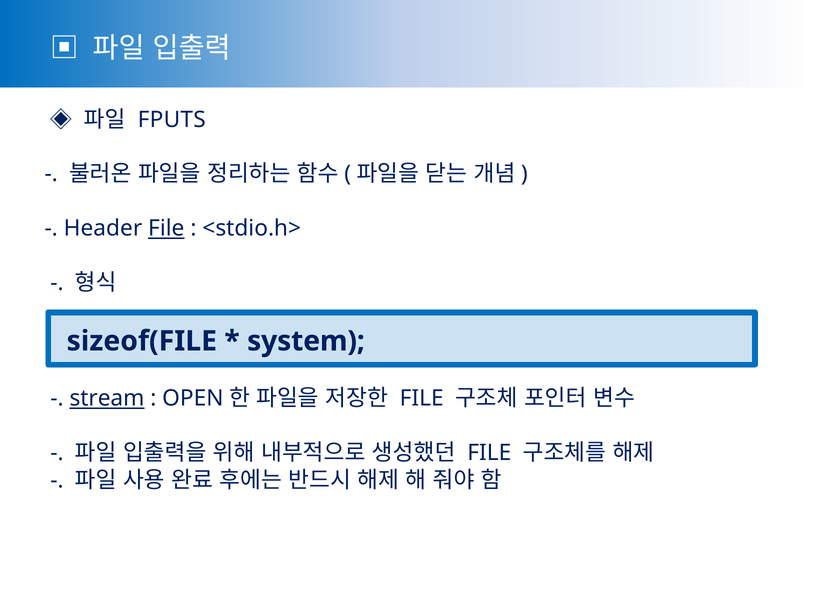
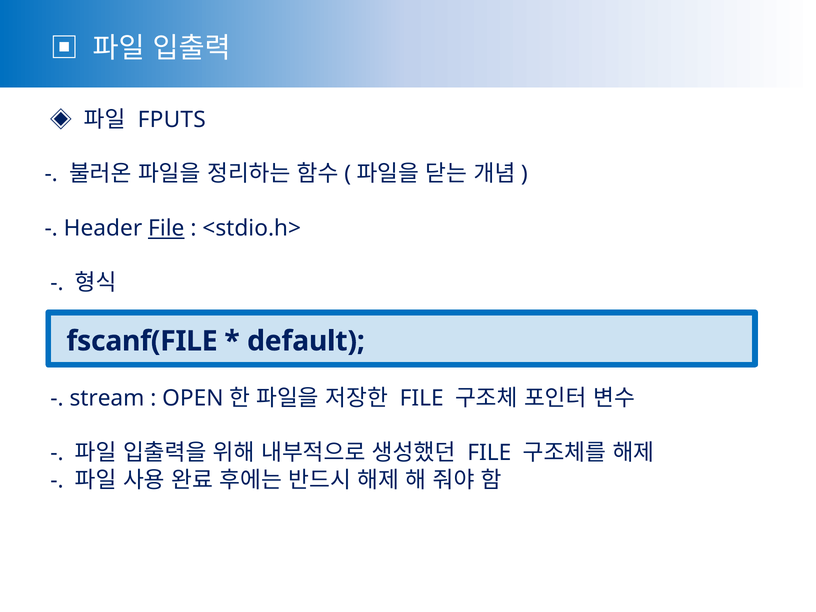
sizeof(FILE: sizeof(FILE -> fscanf(FILE (142, 341)
system: system -> default (306, 341)
stream underline: present -> none (107, 398)
